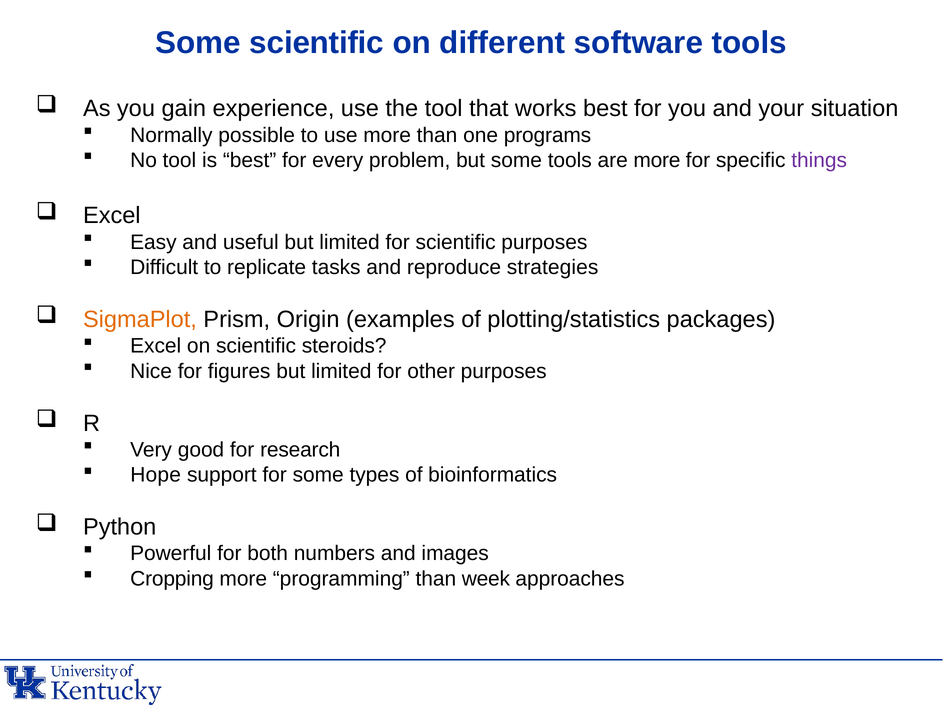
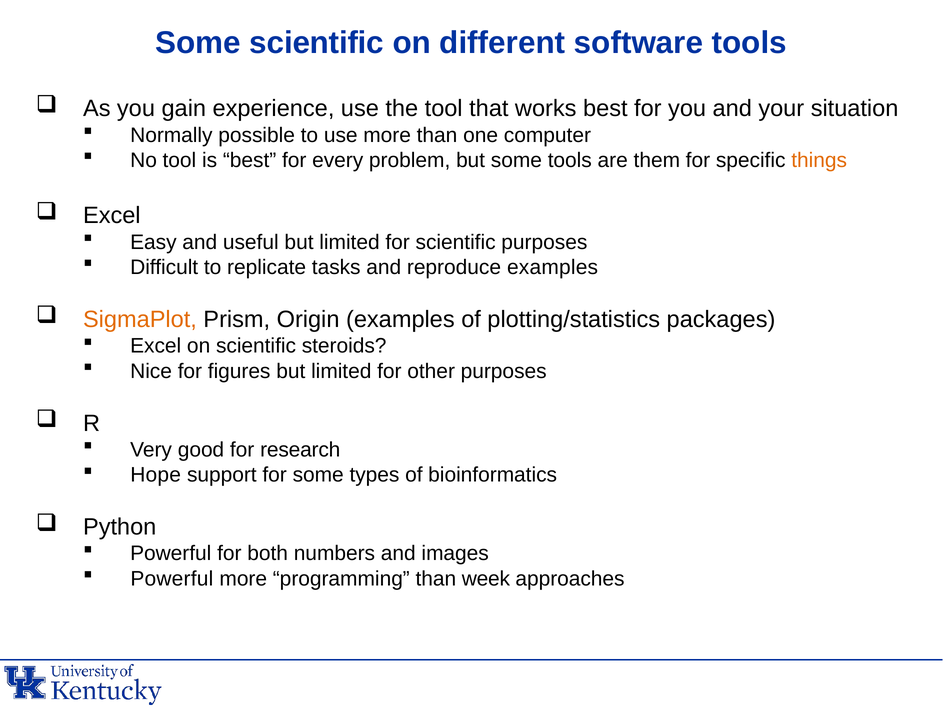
programs: programs -> computer (547, 135)
are more: more -> them (657, 160)
things colour: purple -> orange (819, 160)
reproduce strategies: strategies -> examples (553, 267)
Cropping: Cropping -> Powerful (172, 578)
